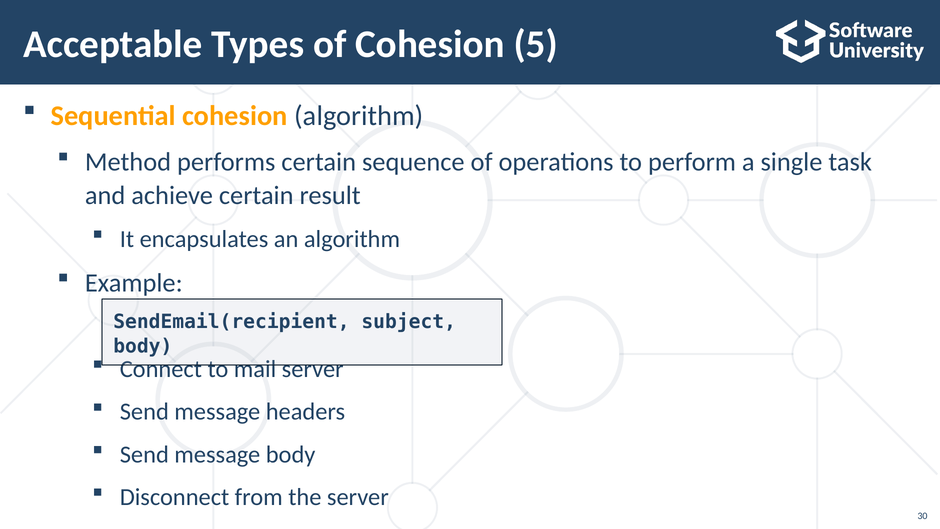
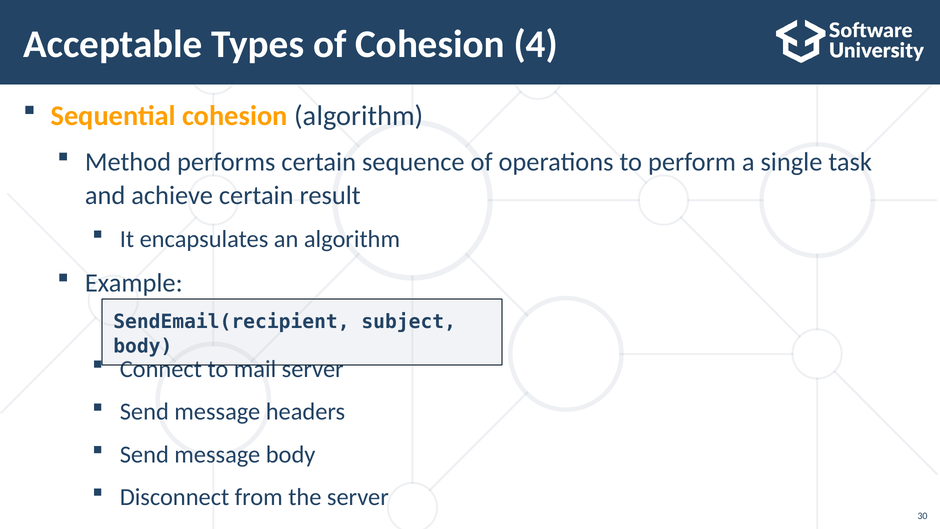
5: 5 -> 4 (536, 45)
